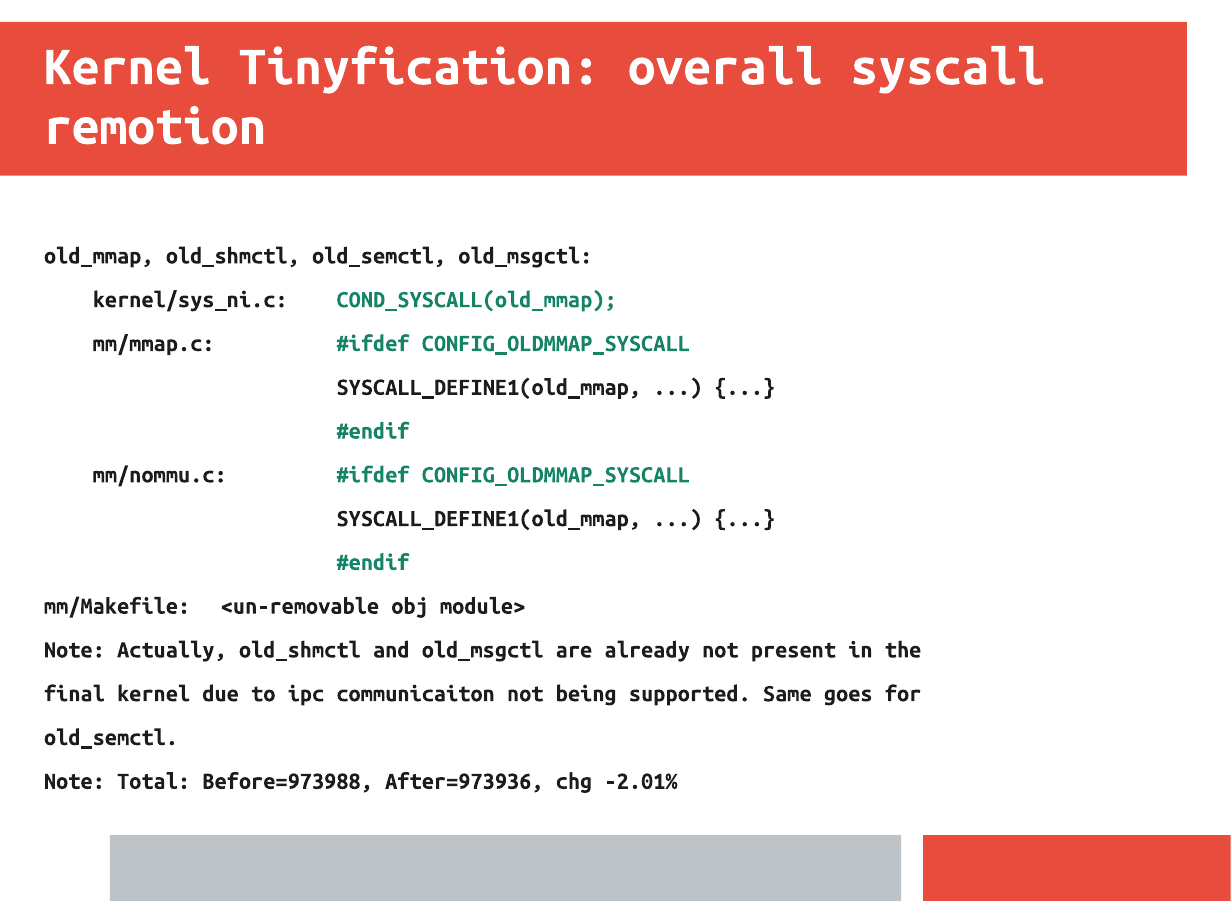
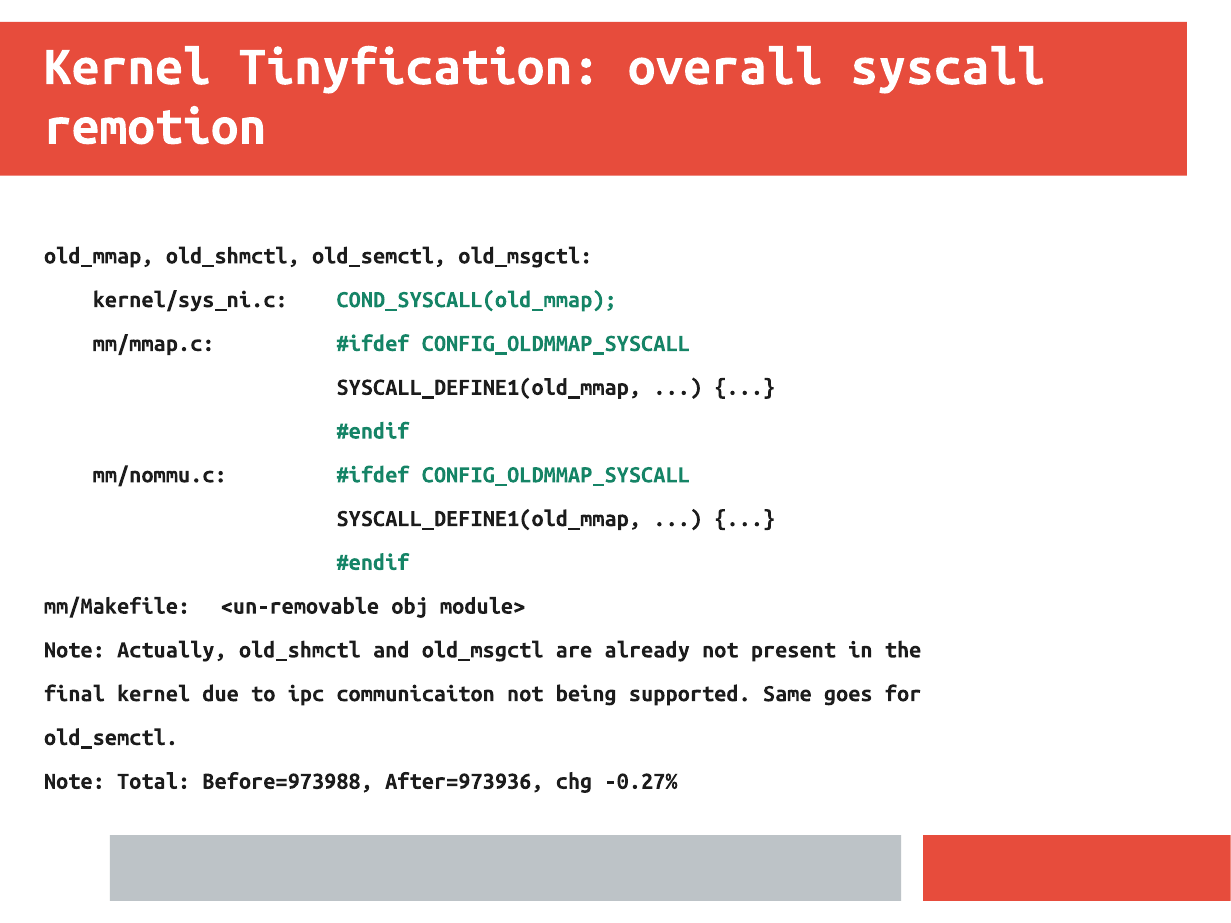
-2.01%: -2.01% -> -0.27% (641, 782)
